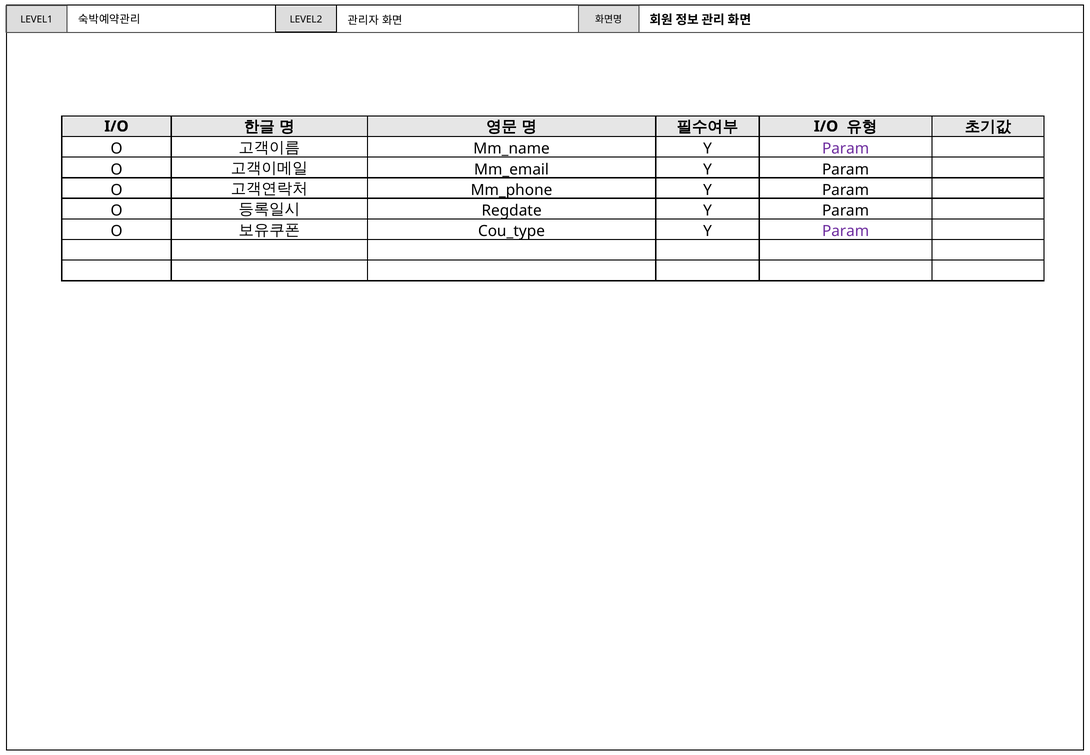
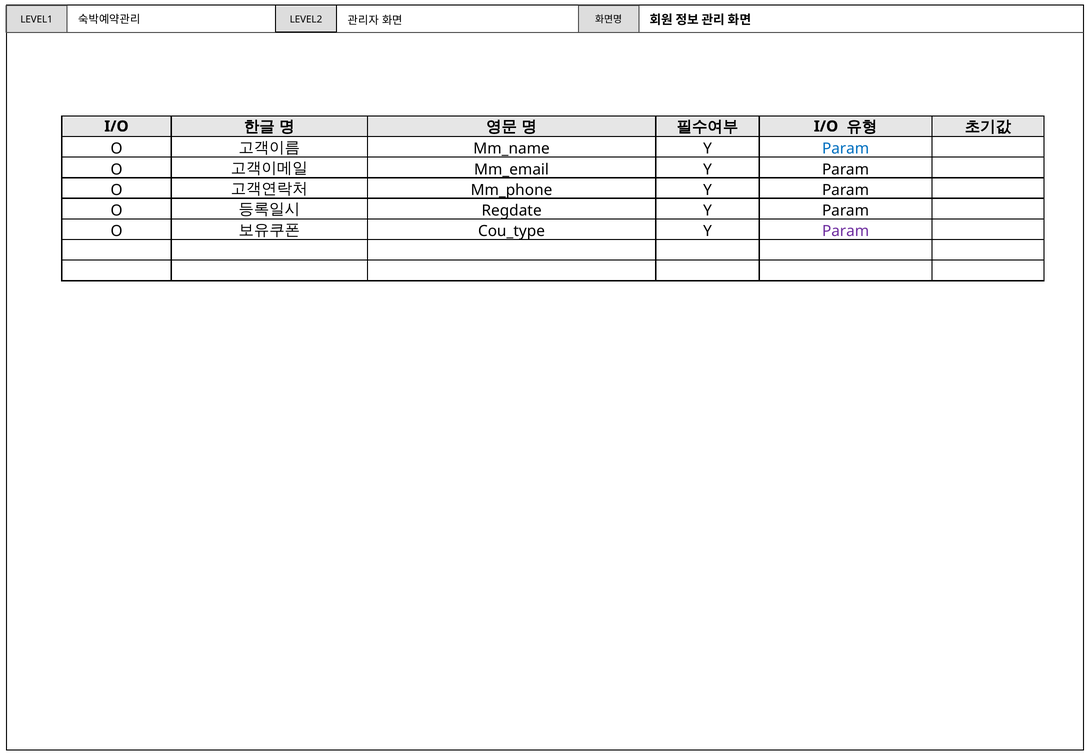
Param colour: purple -> blue (846, 149)
